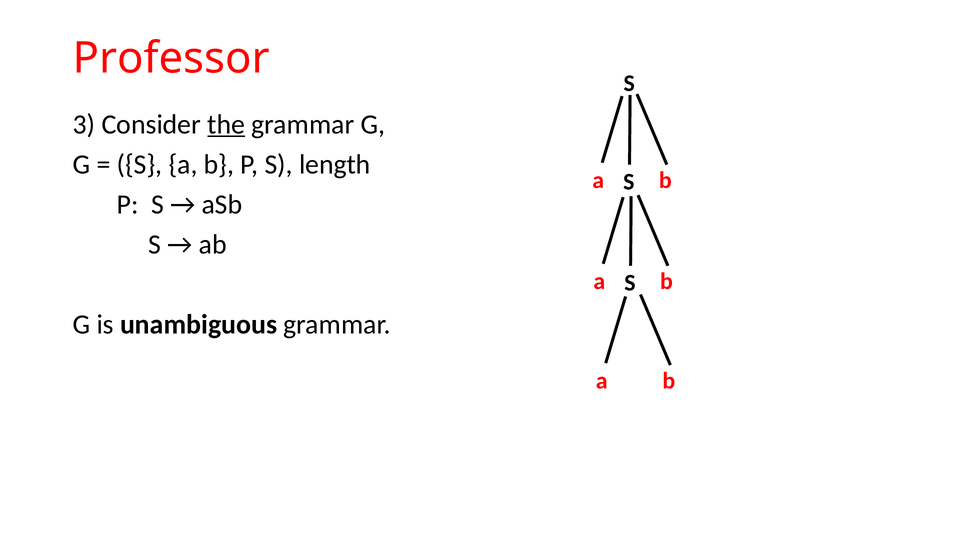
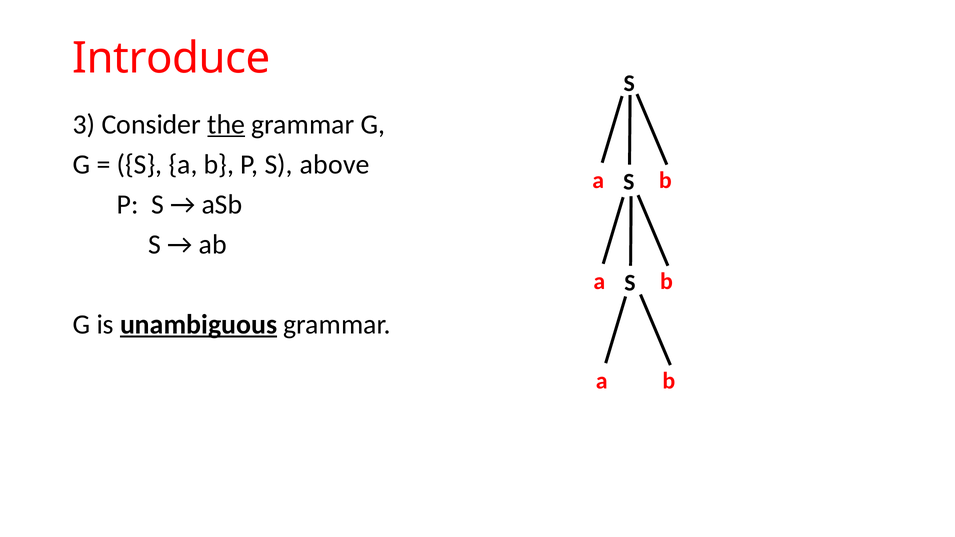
Professor: Professor -> Introduce (171, 58)
length: length -> above (335, 164)
unambiguous underline: none -> present (199, 325)
